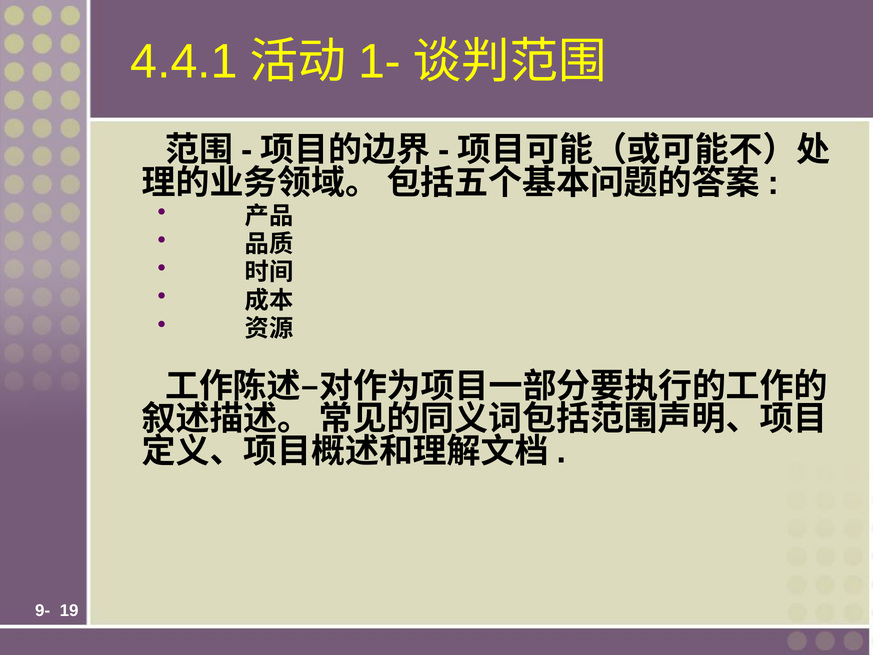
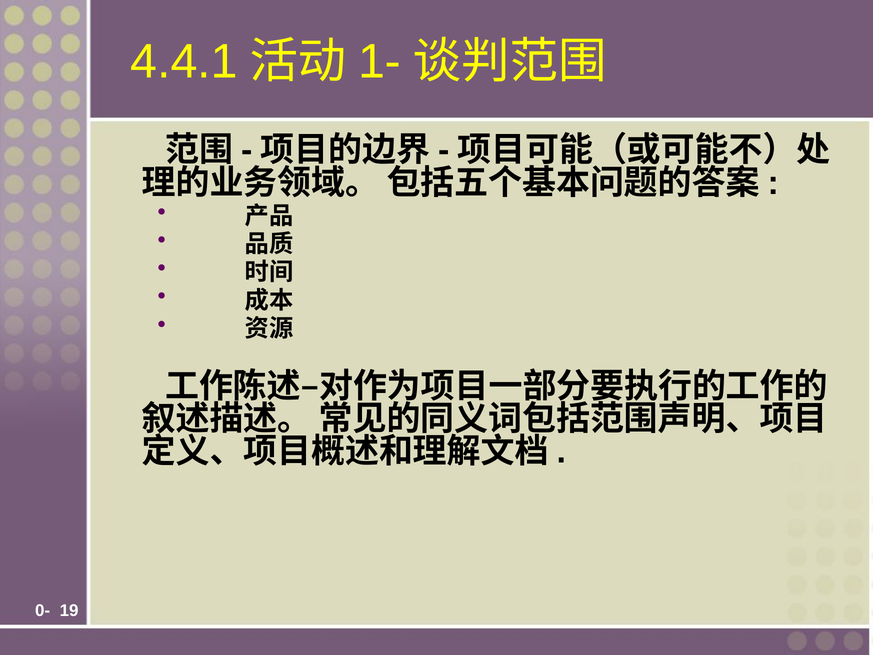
9-: 9- -> 0- (43, 610)
